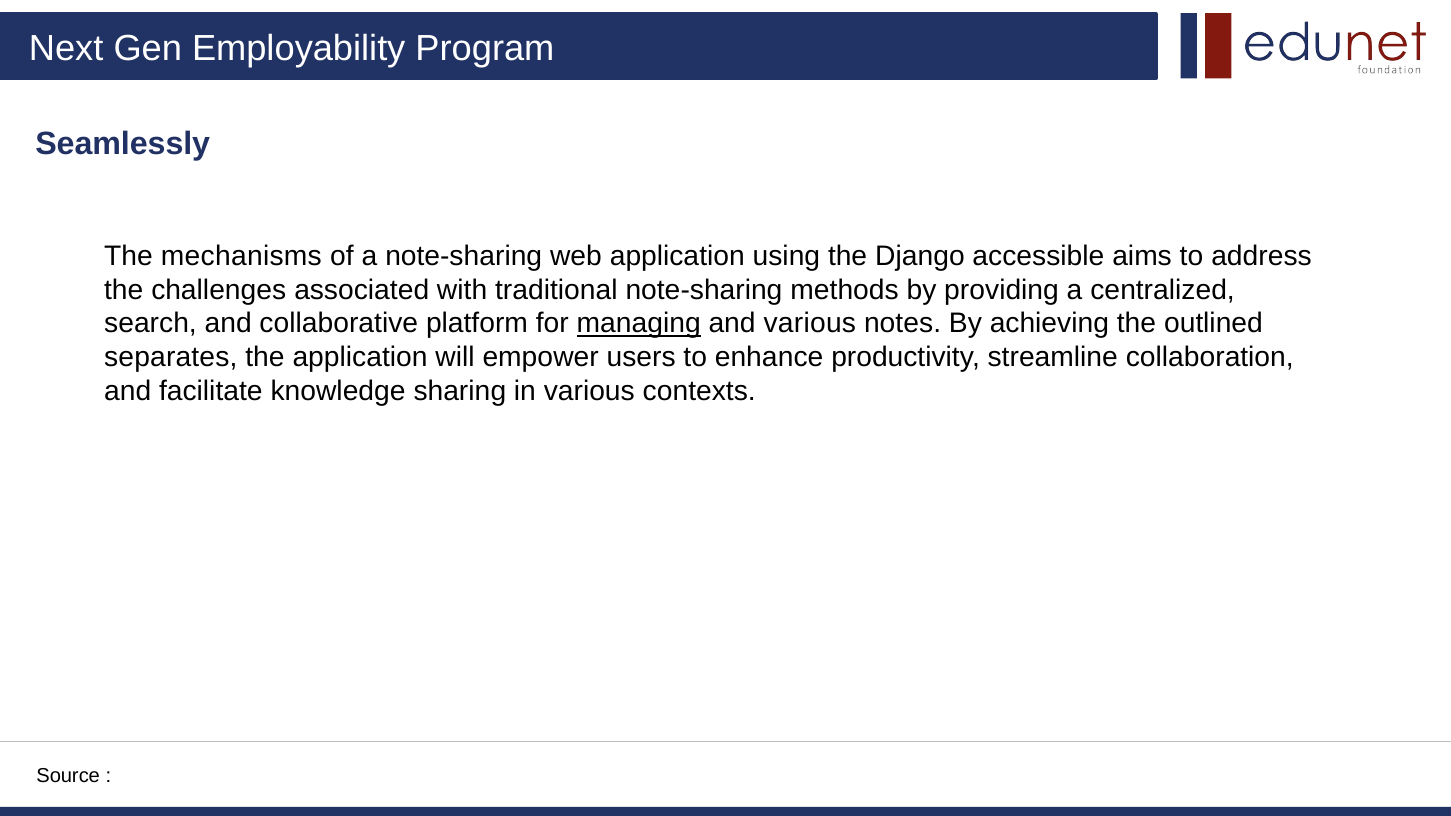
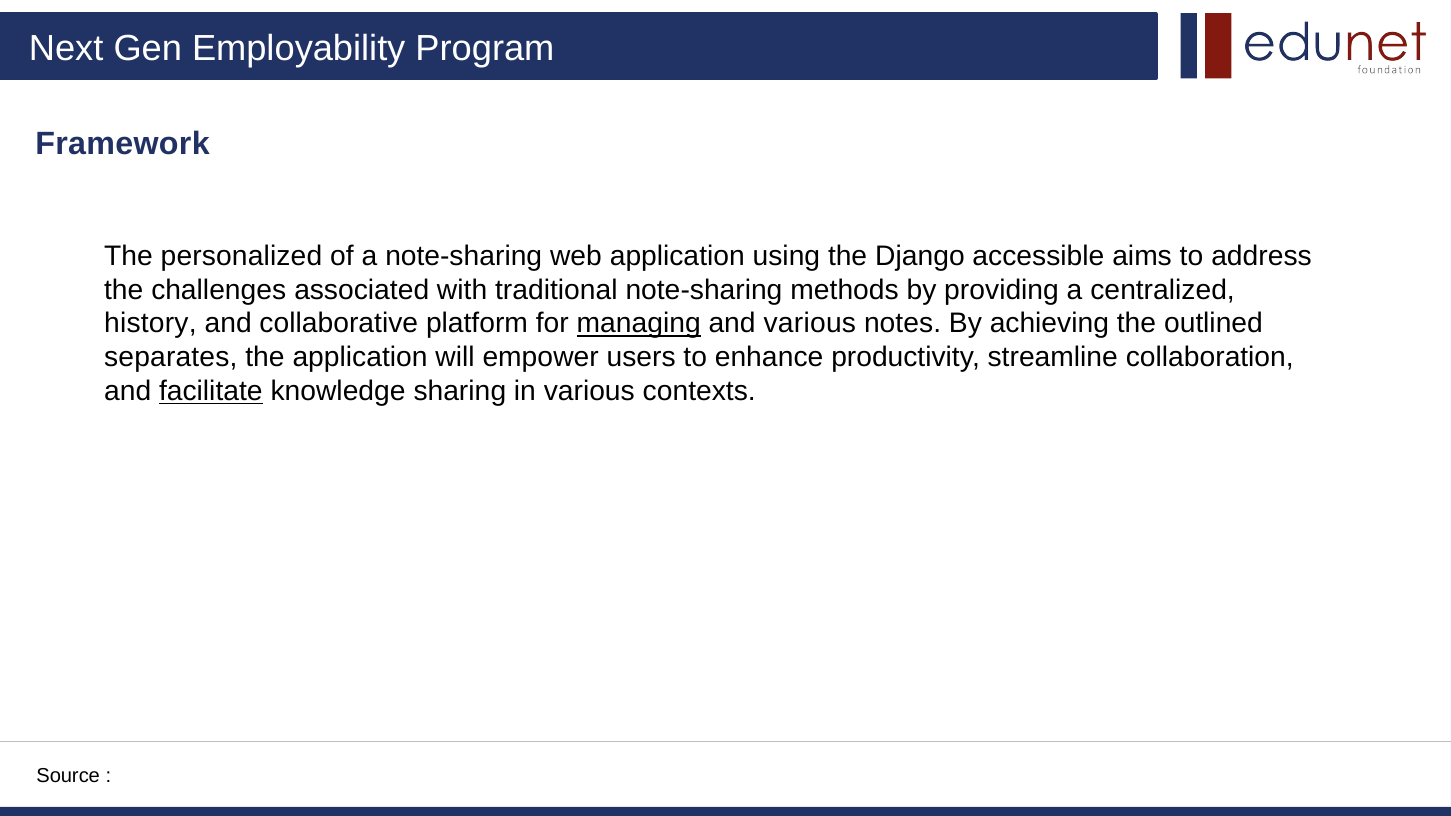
Seamlessly: Seamlessly -> Framework (123, 144)
mechanisms: mechanisms -> personalized (241, 256)
search: search -> history (150, 324)
facilitate underline: none -> present (211, 391)
